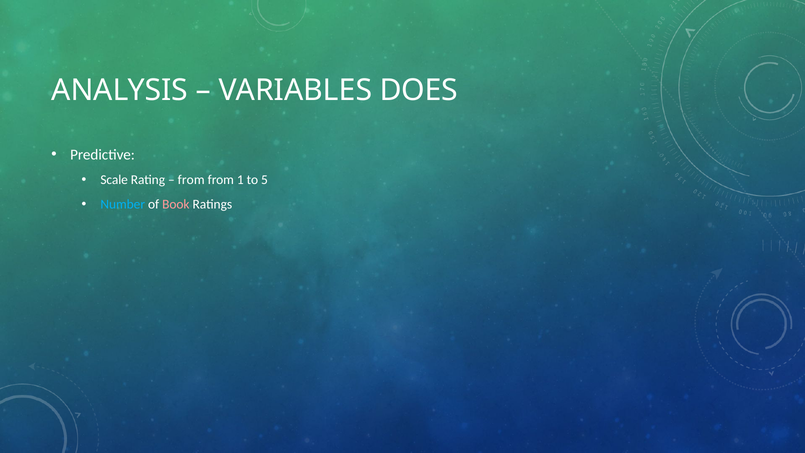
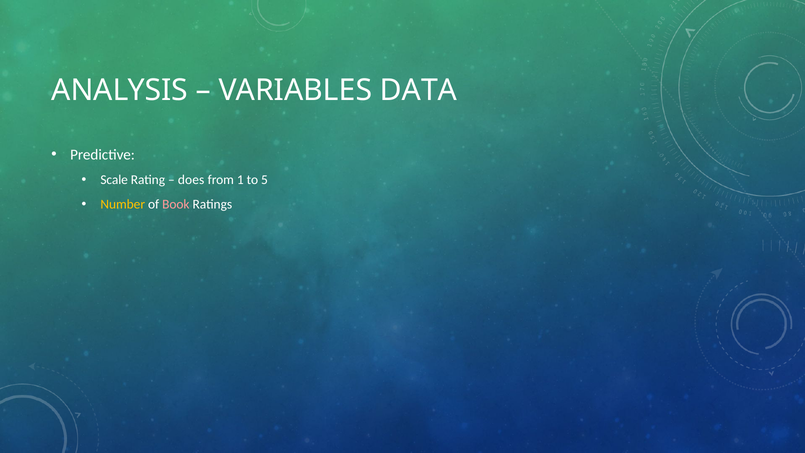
DOES: DOES -> DATA (419, 90)
from: from -> does (191, 180)
Number colour: light blue -> yellow (123, 204)
